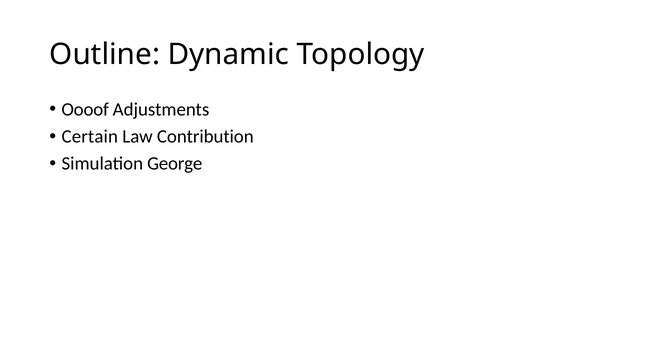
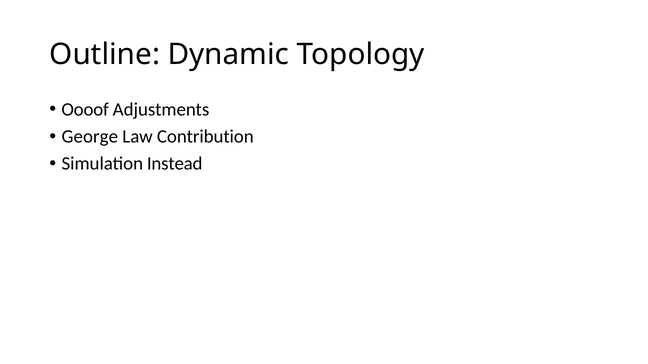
Certain: Certain -> George (90, 137)
George: George -> Instead (175, 164)
